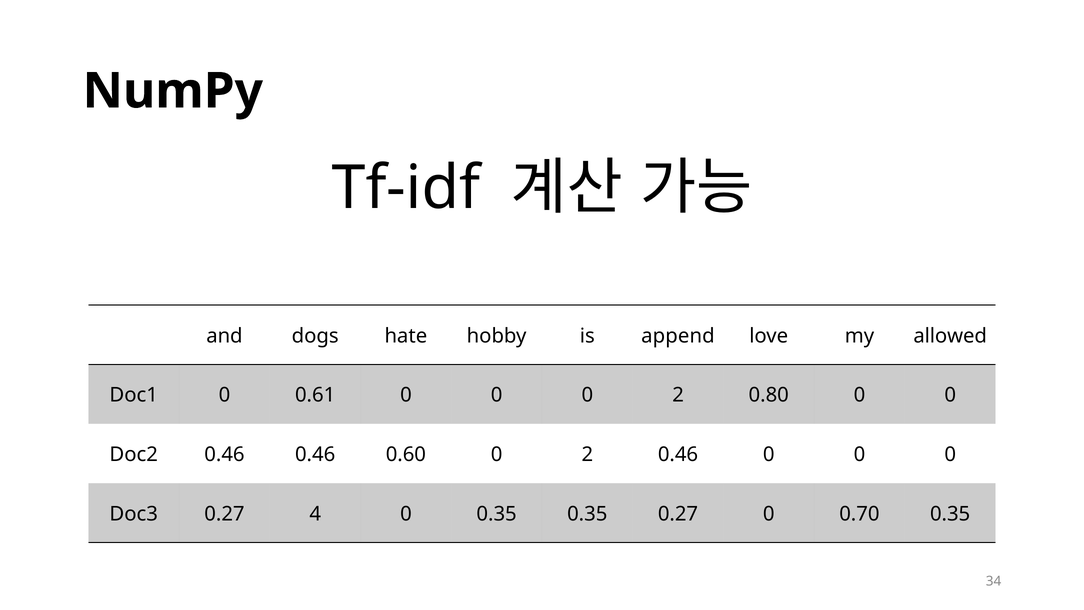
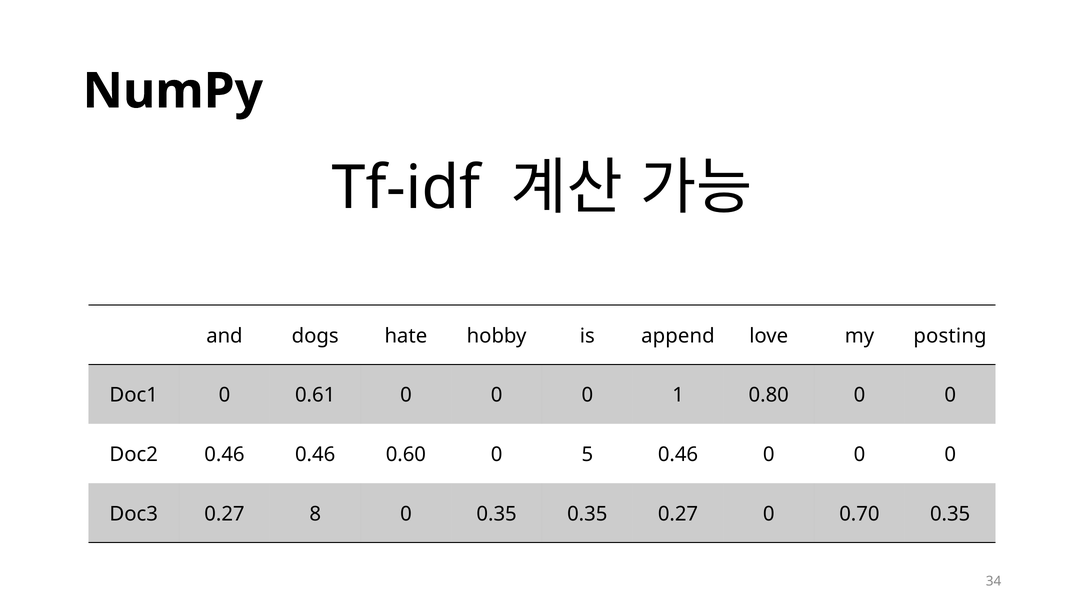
allowed: allowed -> posting (950, 336)
0 0 2: 2 -> 1 (678, 395)
0.60 0 2: 2 -> 5 (587, 454)
4: 4 -> 8 (315, 514)
